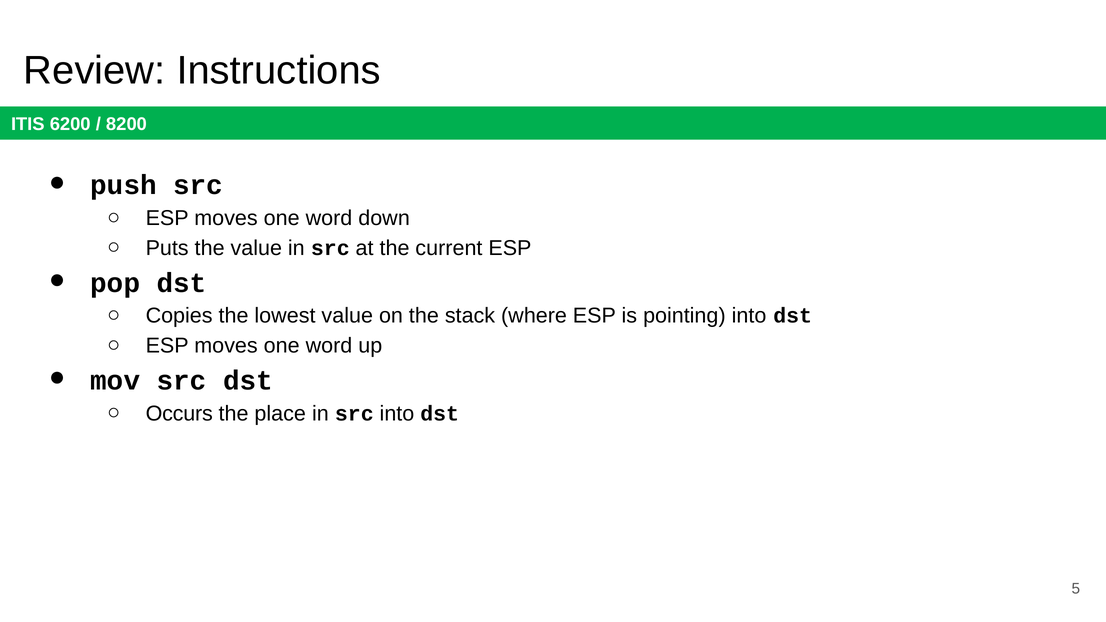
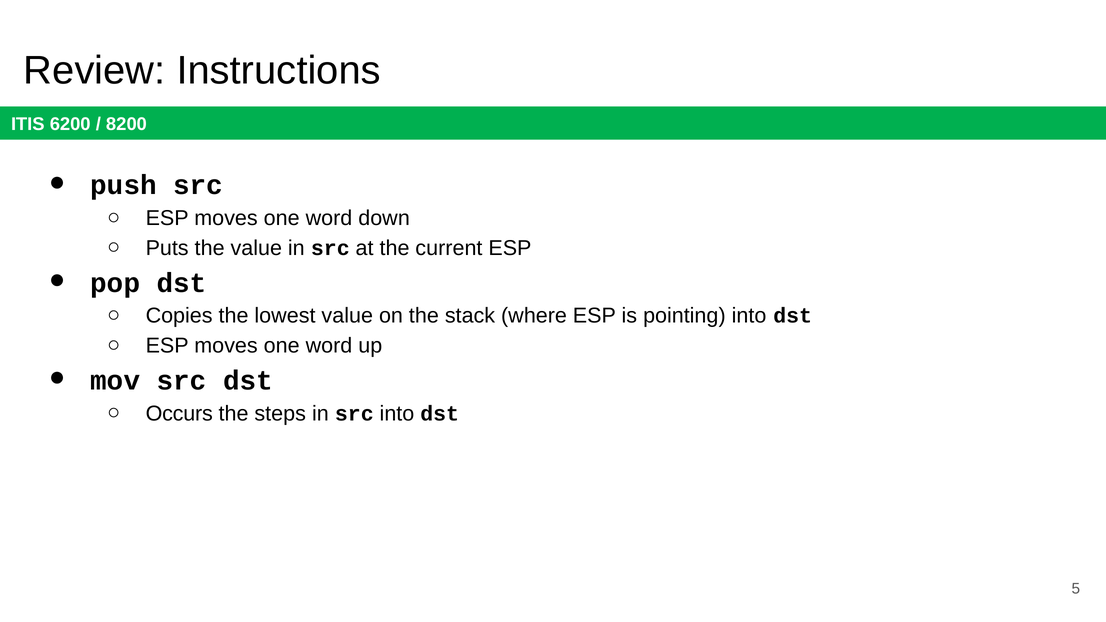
place: place -> steps (280, 414)
